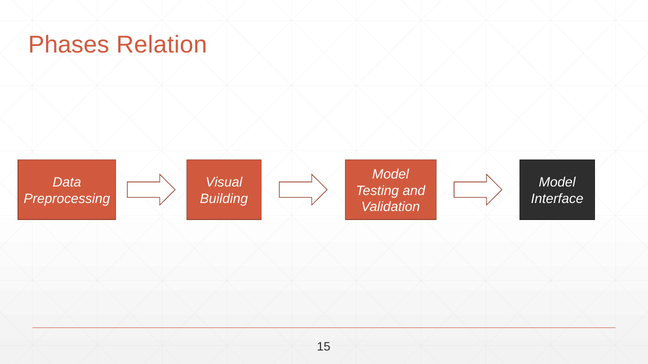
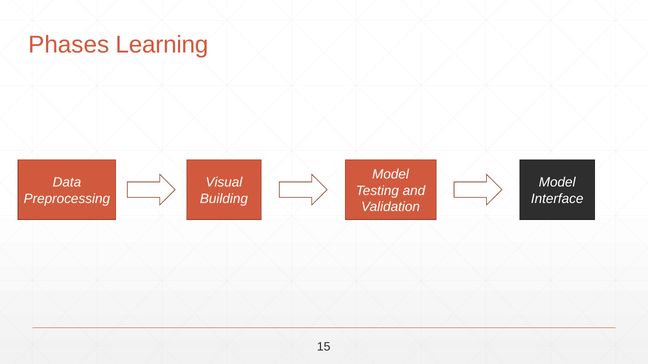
Relation: Relation -> Learning (162, 45)
